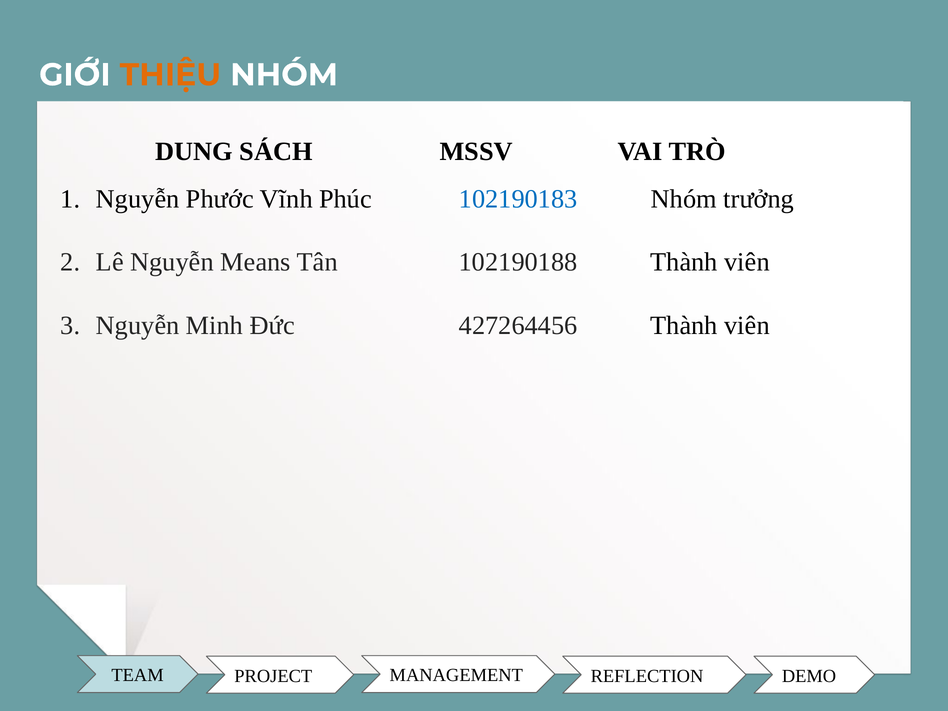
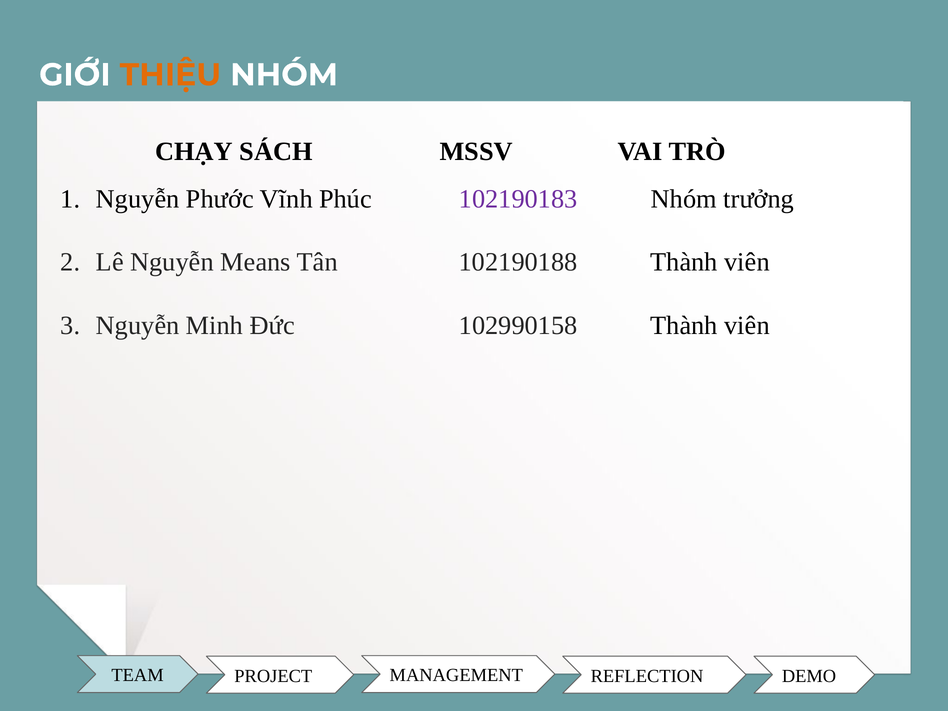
DUNG: DUNG -> CHẠY (194, 152)
102190183 colour: blue -> purple (518, 199)
427264456: 427264456 -> 102990158 (518, 325)
